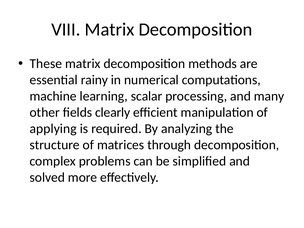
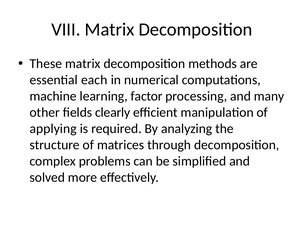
rainy: rainy -> each (94, 80)
scalar: scalar -> factor (147, 96)
